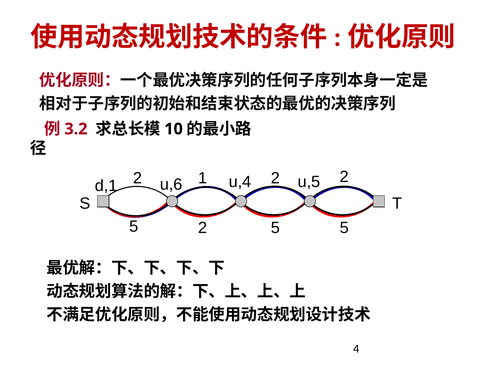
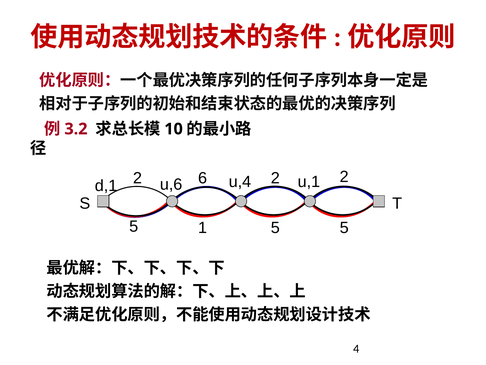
1: 1 -> 6 (203, 178)
u,5: u,5 -> u,1 (309, 182)
5 2: 2 -> 1 (203, 228)
